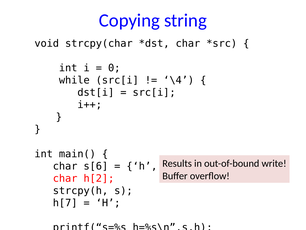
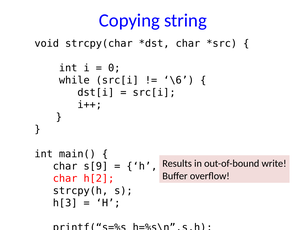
\4: \4 -> \6 (179, 80)
s[6: s[6 -> s[9 (96, 166)
h[7: h[7 -> h[3 (65, 203)
